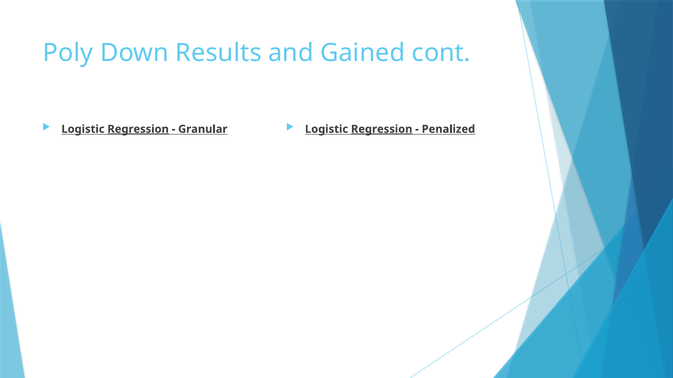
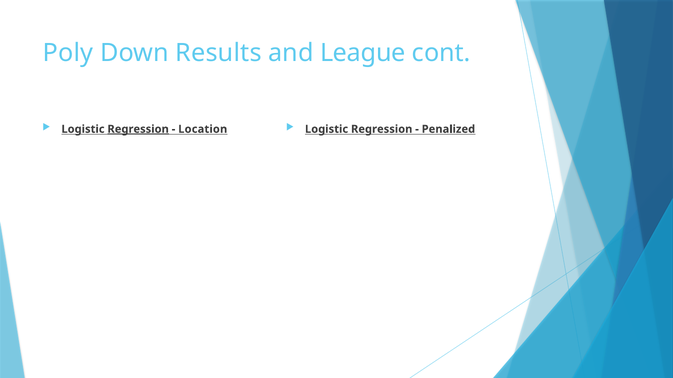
Gained: Gained -> League (363, 53)
Granular: Granular -> Location (203, 129)
Regression underline: present -> none (382, 129)
